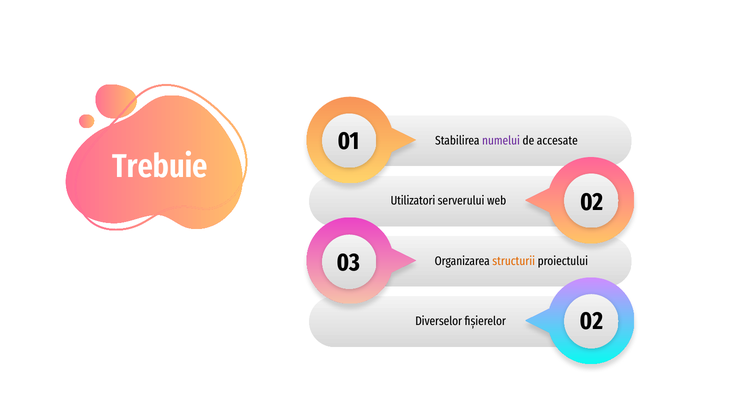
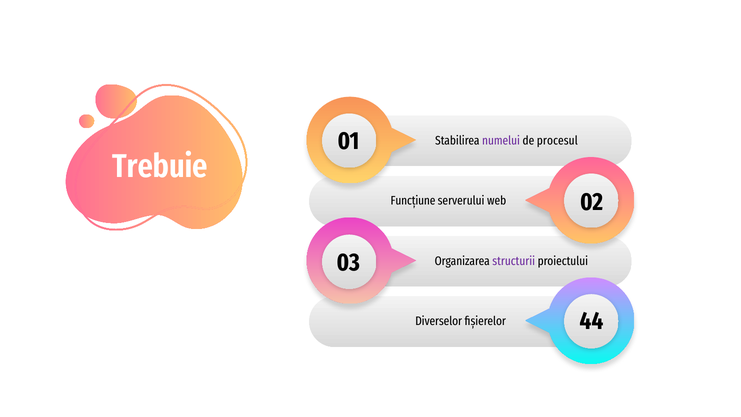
accesate: accesate -> procesul (557, 140)
Utilizatori: Utilizatori -> Funcțiune (413, 201)
structurii colour: orange -> purple (514, 261)
fișierelor 02: 02 -> 44 (592, 321)
